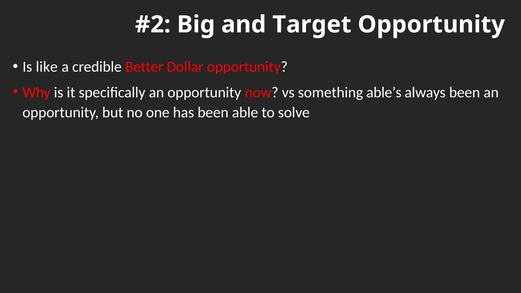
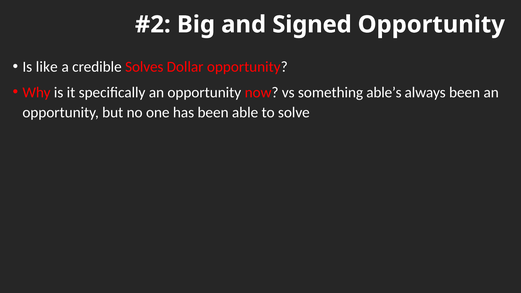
Target: Target -> Signed (312, 25)
Better: Better -> Solves (144, 67)
